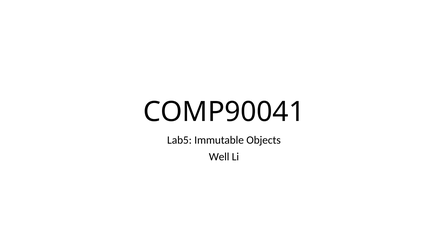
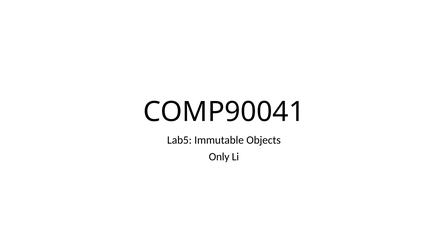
Well: Well -> Only (219, 157)
